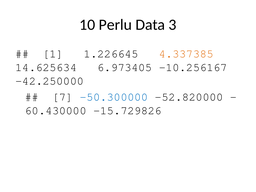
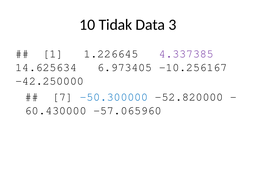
Perlu: Perlu -> Tidak (115, 25)
4.337385 colour: orange -> purple (186, 54)
-15.729826: -15.729826 -> -57.065960 (127, 111)
